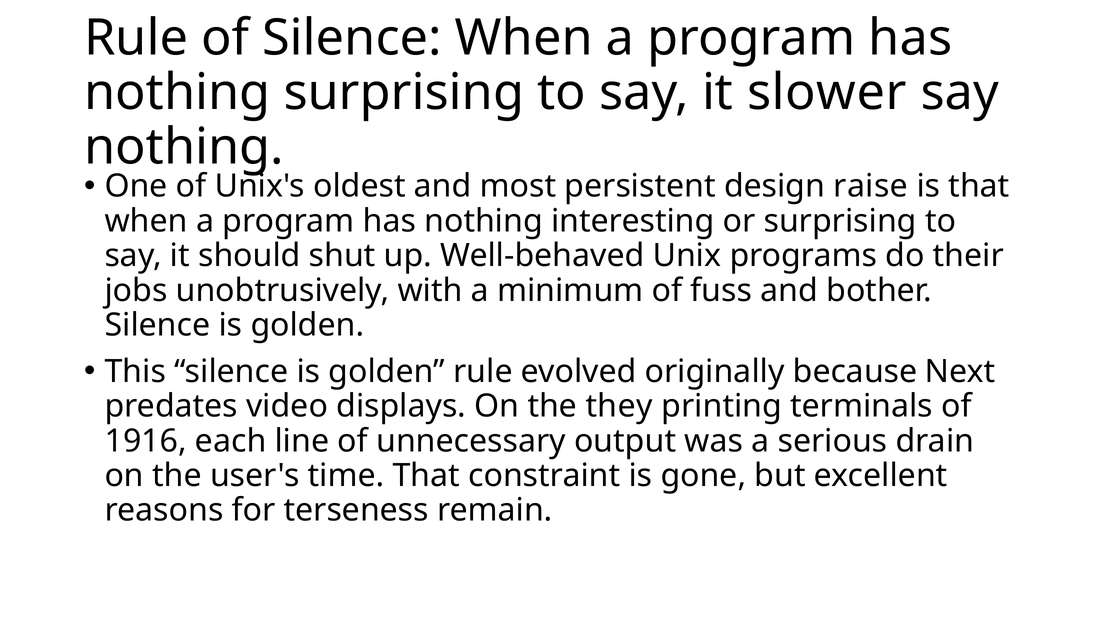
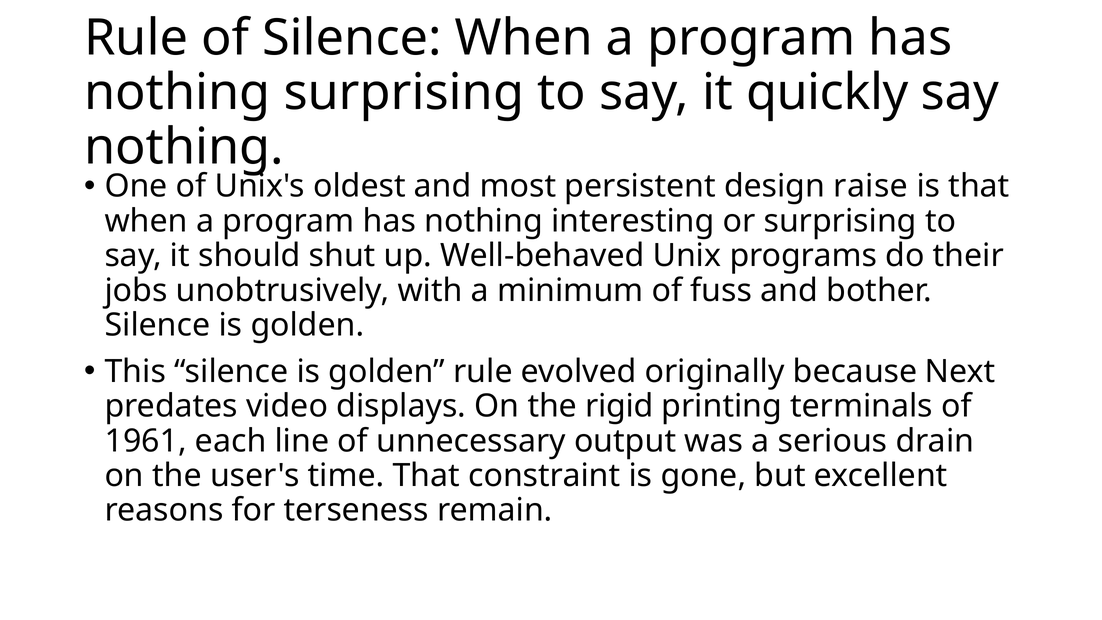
slower: slower -> quickly (827, 93)
they: they -> rigid (619, 406)
1916: 1916 -> 1961 (146, 441)
